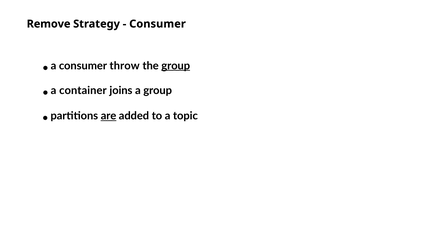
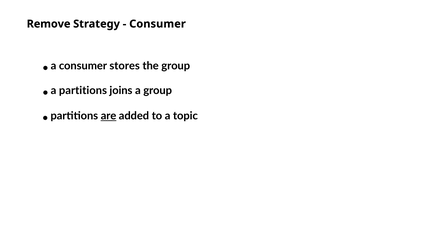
throw: throw -> stores (125, 66)
group underline: present -> none (176, 66)
a container: container -> partitions (83, 91)
